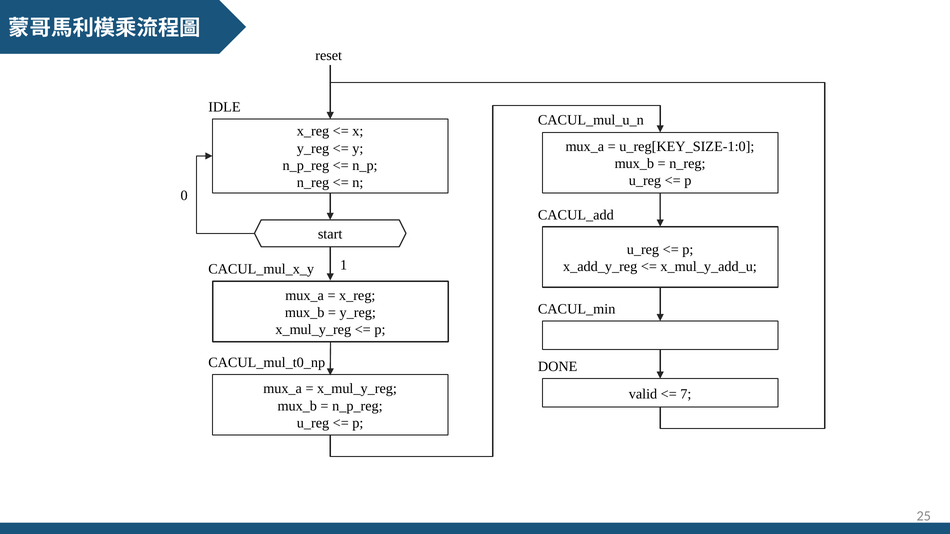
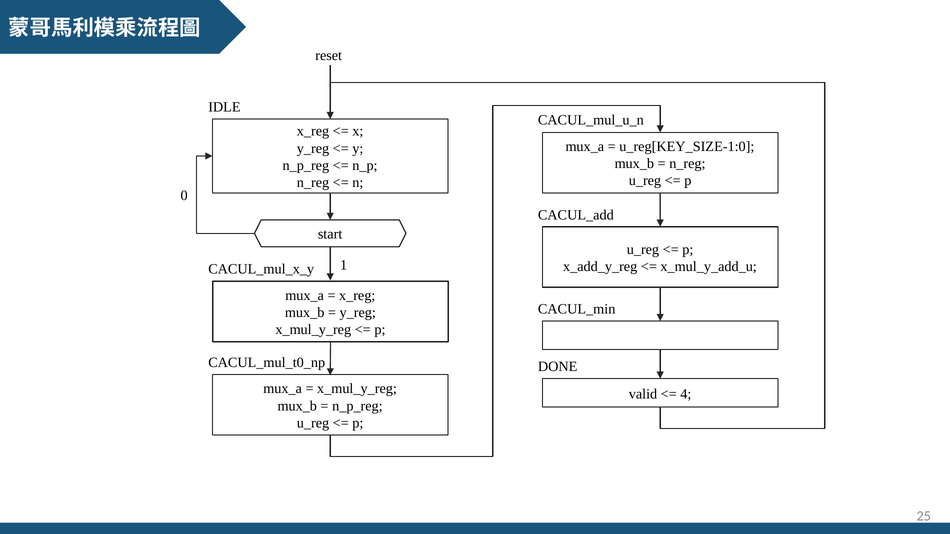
7: 7 -> 4 (686, 394)
